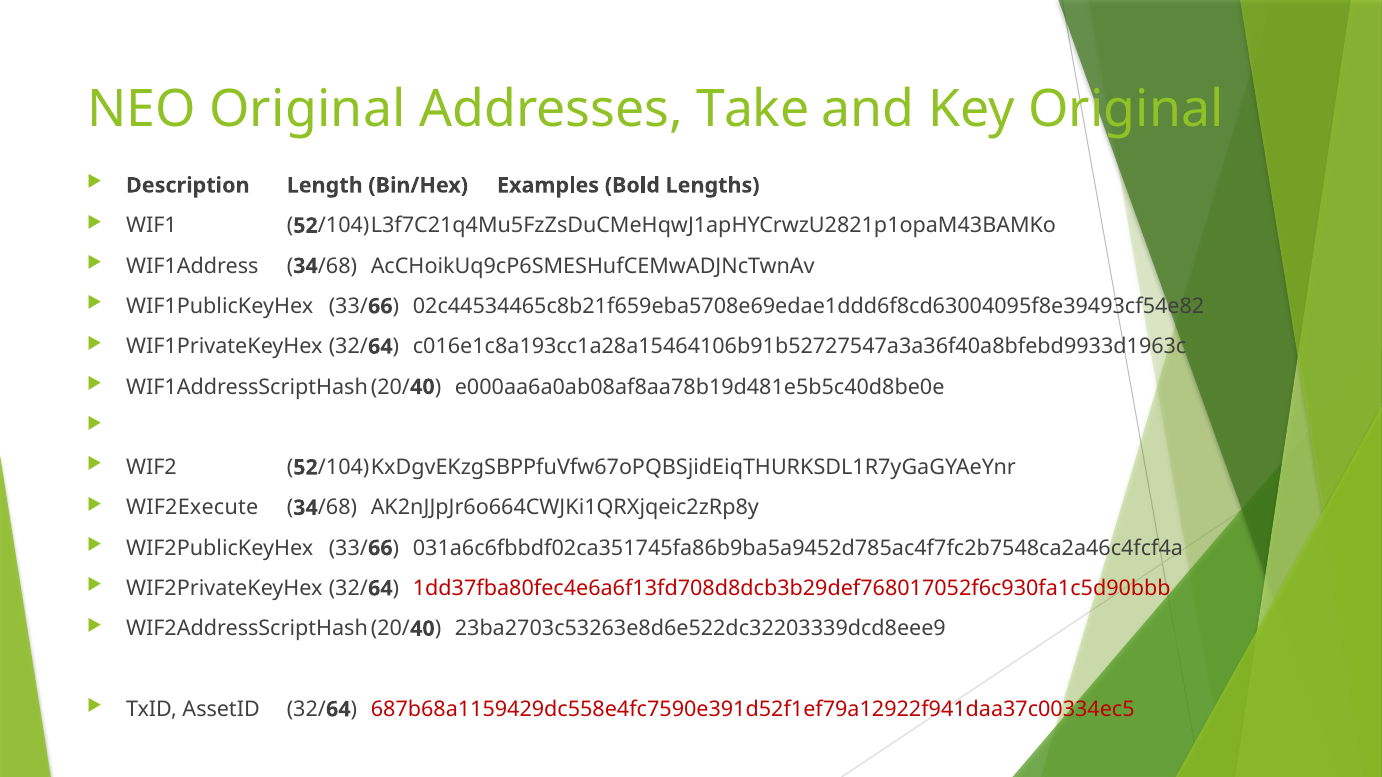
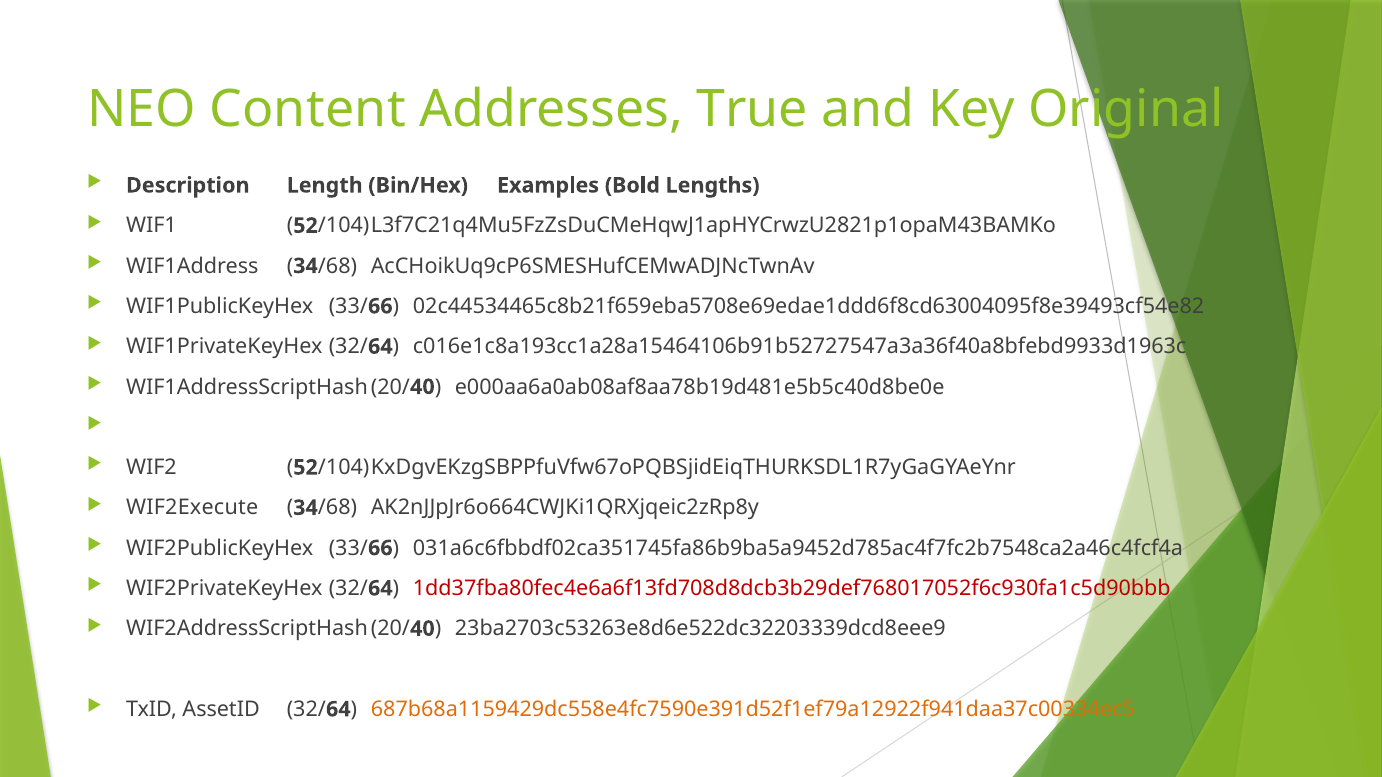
NEO Original: Original -> Content (308, 109)
Take: Take -> True (752, 109)
687b68a1159429dc558e4fc7590e391d52f1ef79a12922f941daa37c00334ec5 colour: red -> orange (753, 710)
